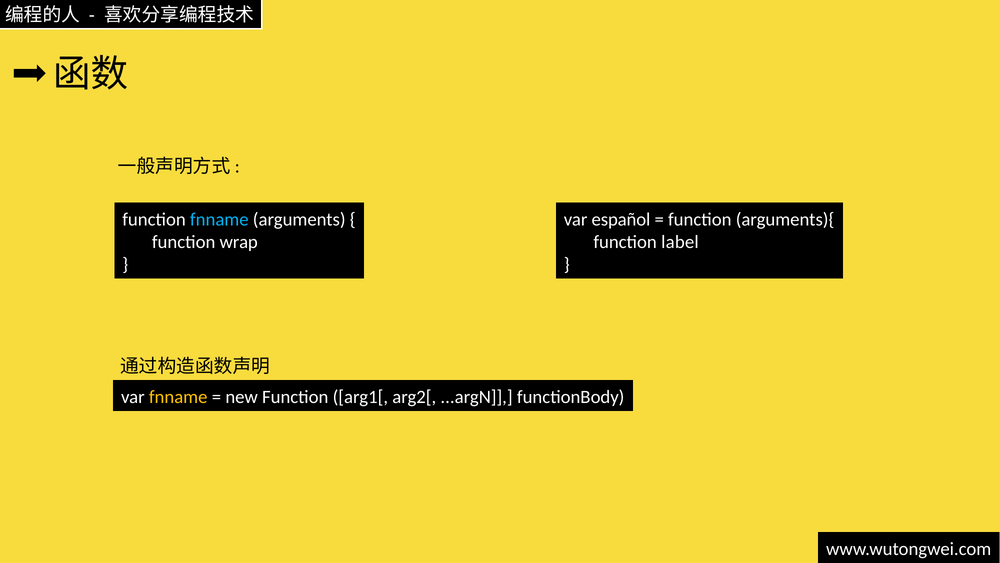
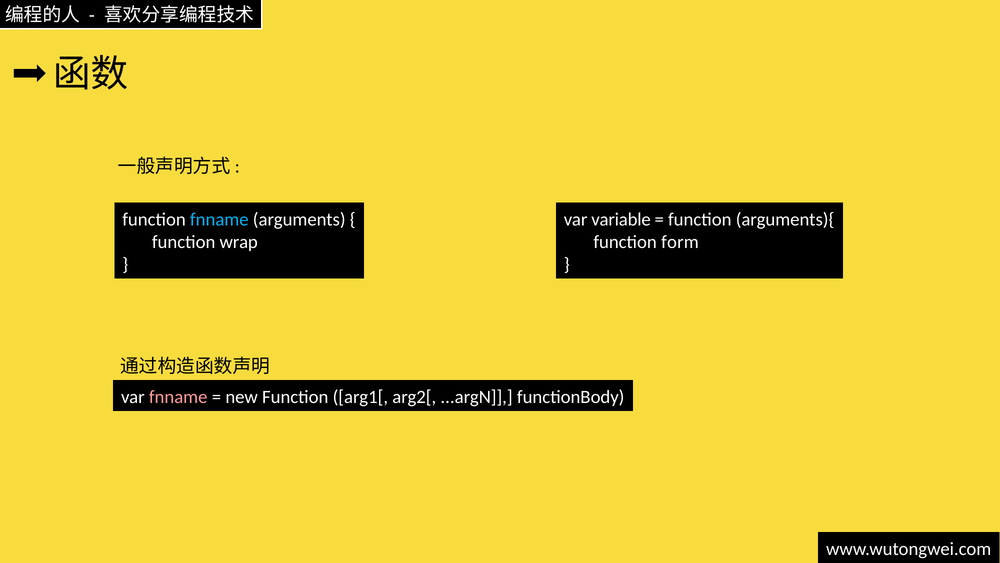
español: español -> variable (621, 219)
label: label -> form (680, 242)
fnname colour: yellow -> pink (178, 397)
